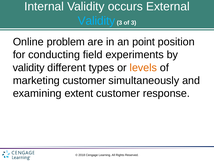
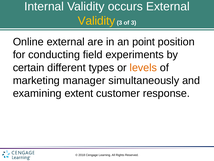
Validity colour: light blue -> yellow (96, 21)
Online problem: problem -> external (66, 42)
validity: validity -> certain (29, 67)
marketing customer: customer -> manager (84, 80)
